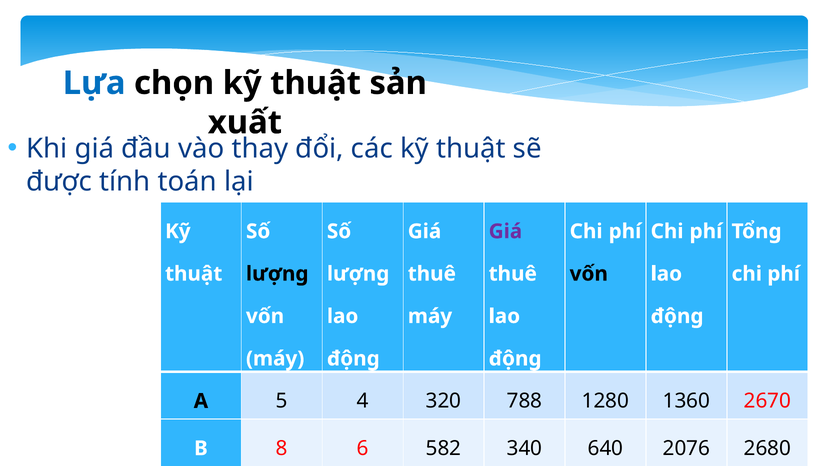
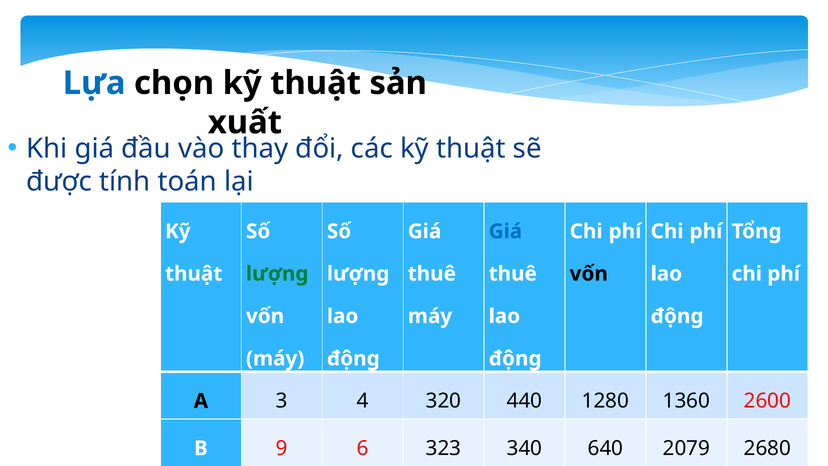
Giá colour: purple -> blue (505, 231)
lượng colour: black -> green (277, 274)
5: 5 -> 3 (282, 401)
788: 788 -> 440 (525, 401)
2670: 2670 -> 2600 (767, 401)
B 8: 8 -> 9 (282, 448)
582: 582 -> 323 (444, 448)
2076: 2076 -> 2079 (686, 448)
